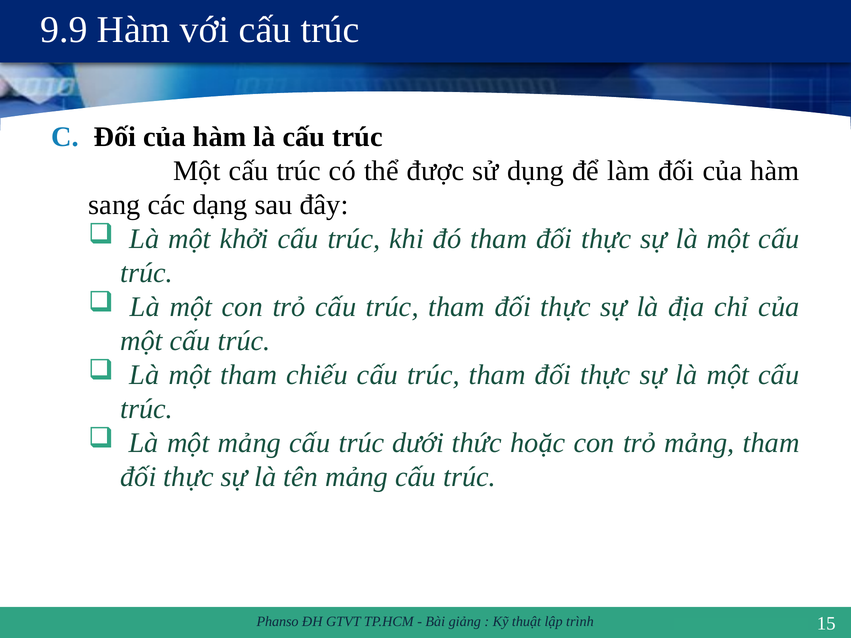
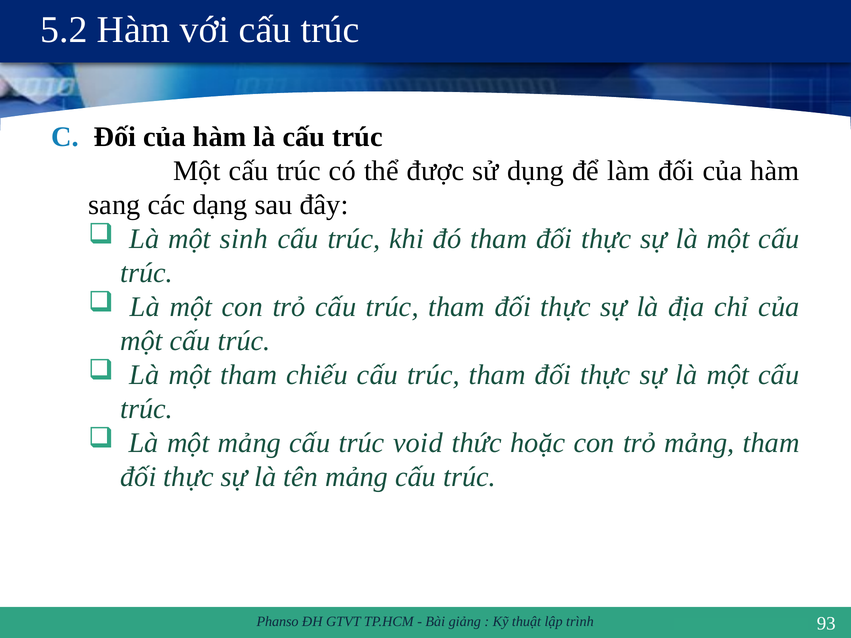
9.9: 9.9 -> 5.2 (64, 30)
khởi: khởi -> sinh (244, 239)
dưới: dưới -> void (418, 443)
15: 15 -> 93 (826, 624)
